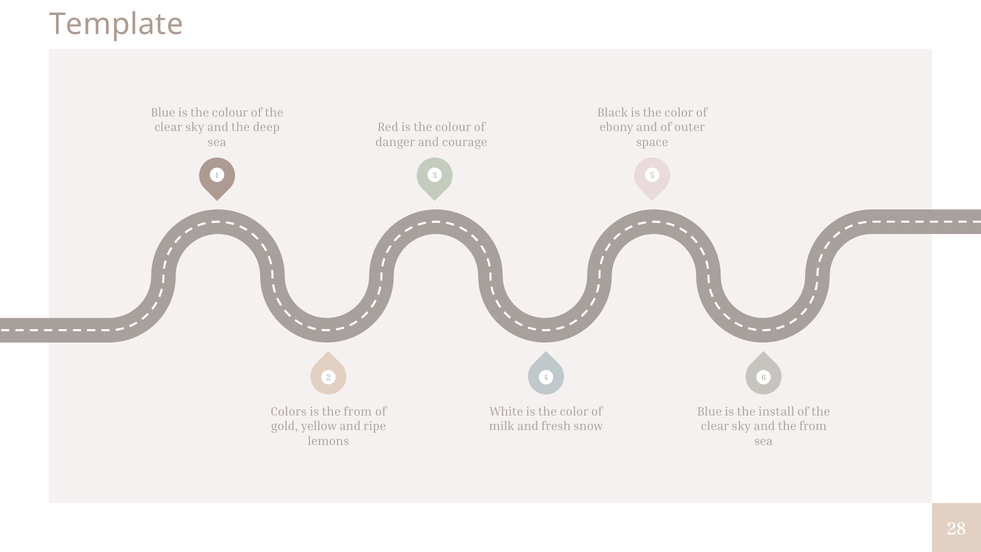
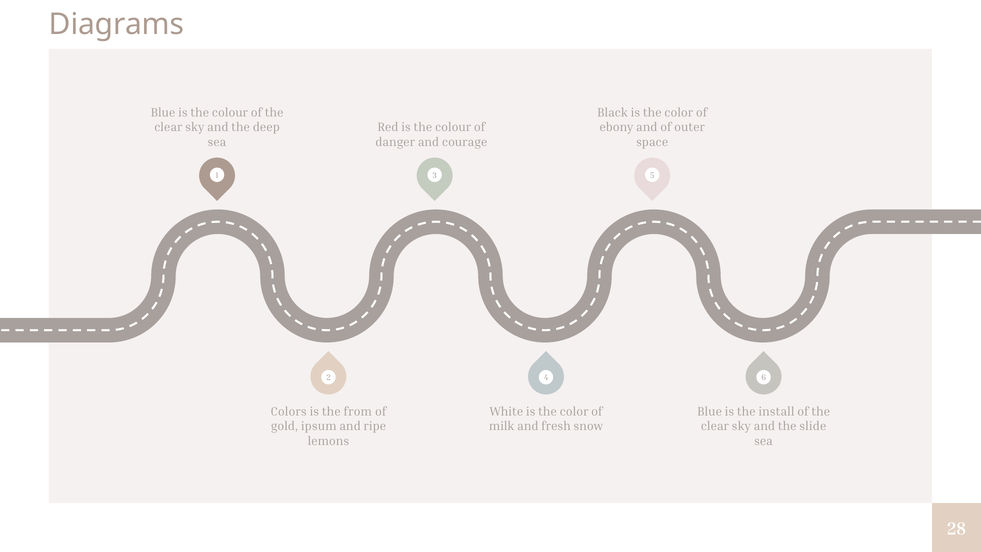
Template: Template -> Diagrams (116, 24)
yellow: yellow -> ipsum (319, 426)
and the from: from -> slide (813, 426)
